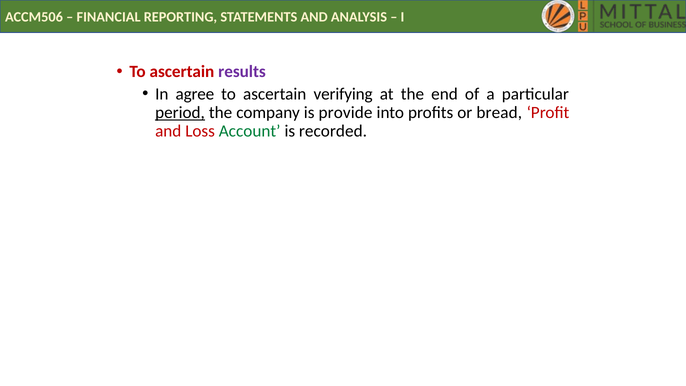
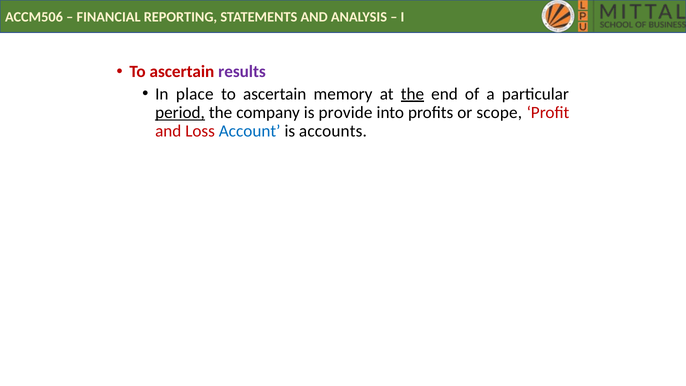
agree: agree -> place (195, 94)
verifying: verifying -> memory (343, 94)
the underline: none -> present (412, 94)
bread: bread -> scope (499, 112)
Account colour: green -> blue (250, 131)
recorded: recorded -> accounts (333, 131)
